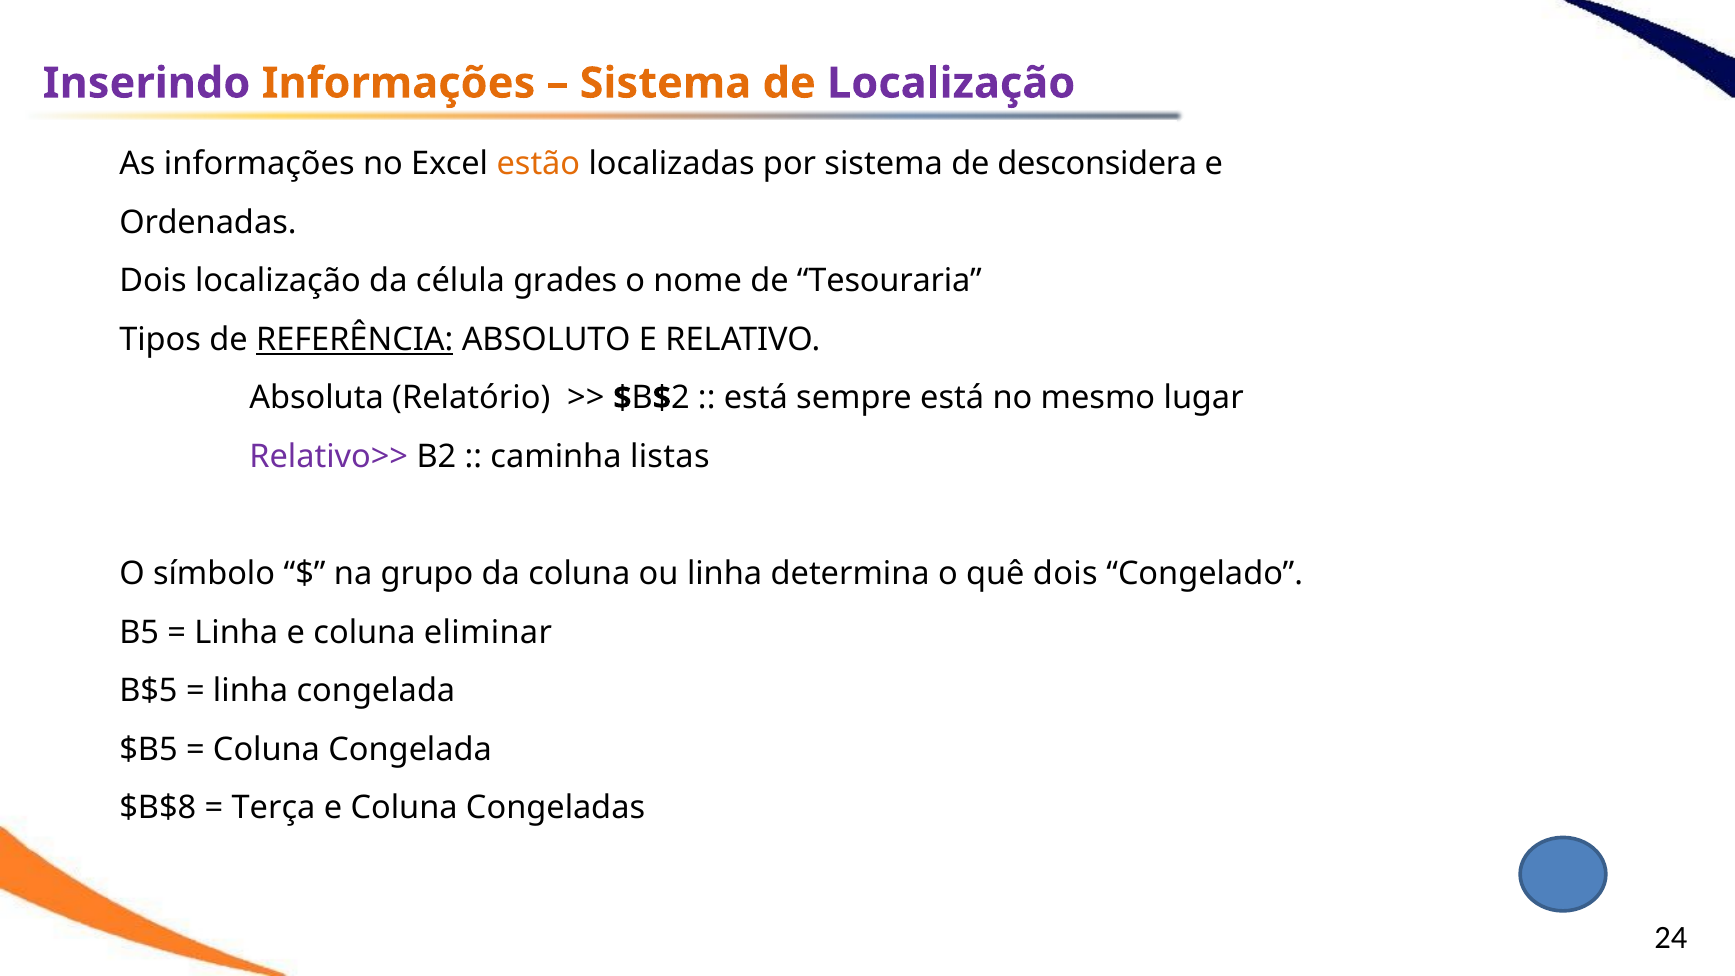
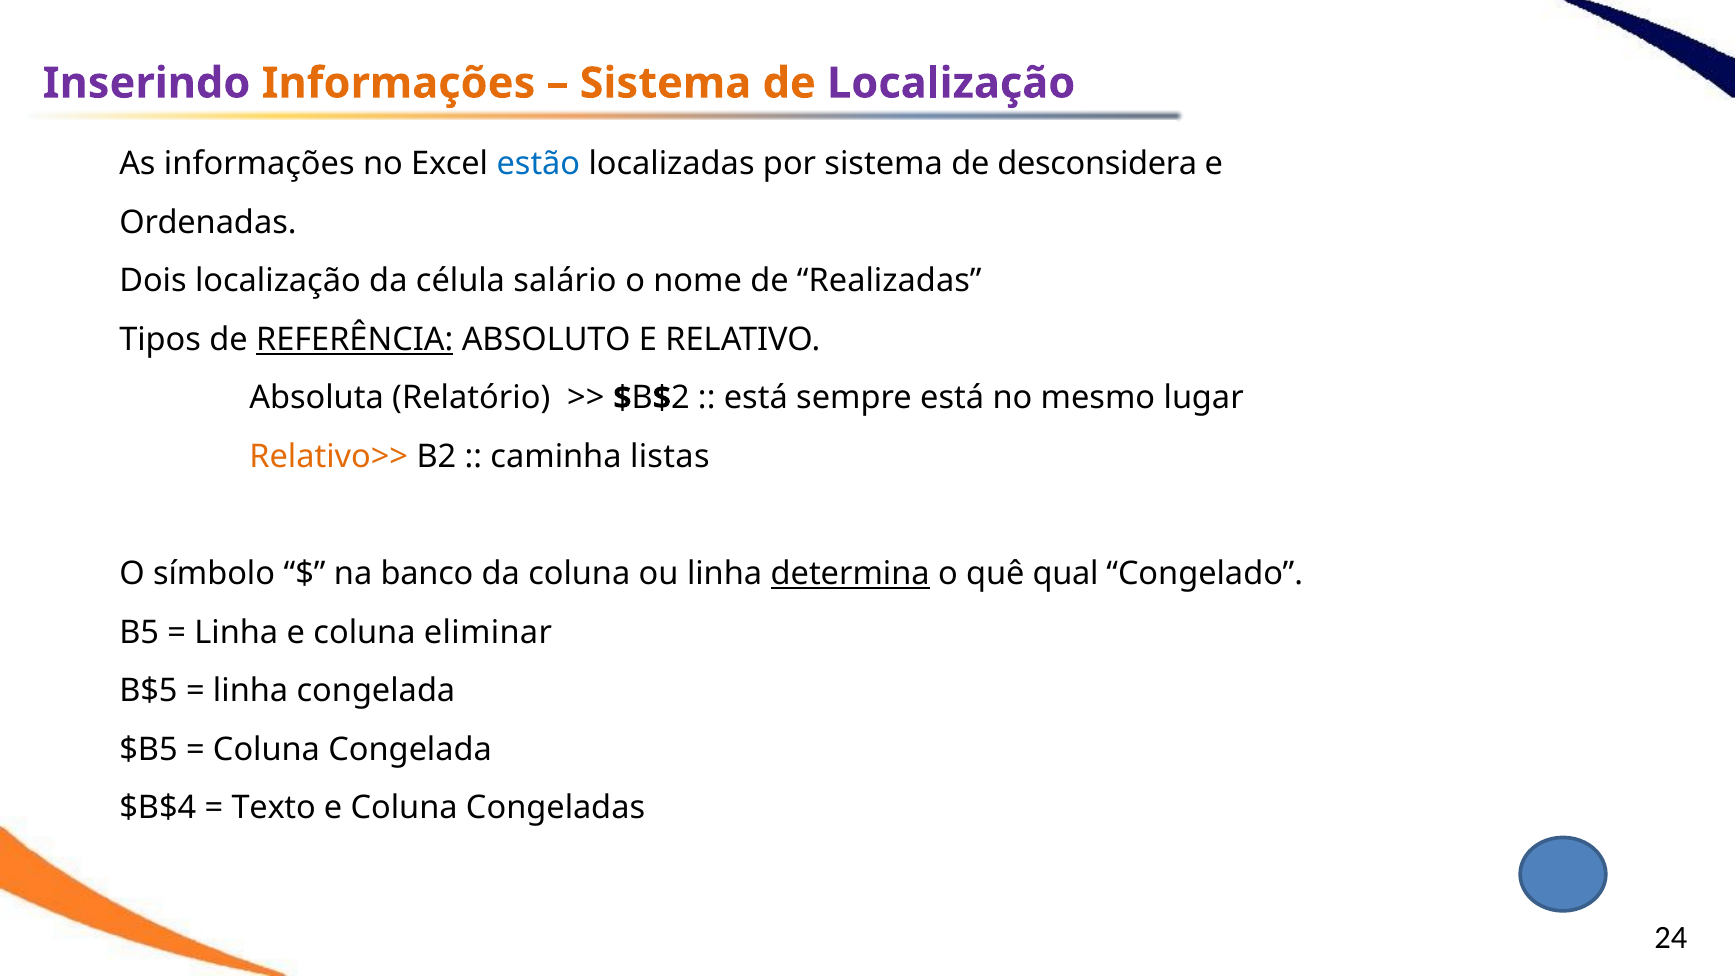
estão colour: orange -> blue (538, 164)
grades: grades -> salário (565, 281)
Tesouraria: Tesouraria -> Realizadas (889, 281)
Relativo>> colour: purple -> orange (329, 457)
grupo: grupo -> banco (427, 574)
determina underline: none -> present (850, 574)
quê dois: dois -> qual (1066, 574)
$B$8: $B$8 -> $B$4 (158, 808)
Terça: Terça -> Texto (274, 808)
